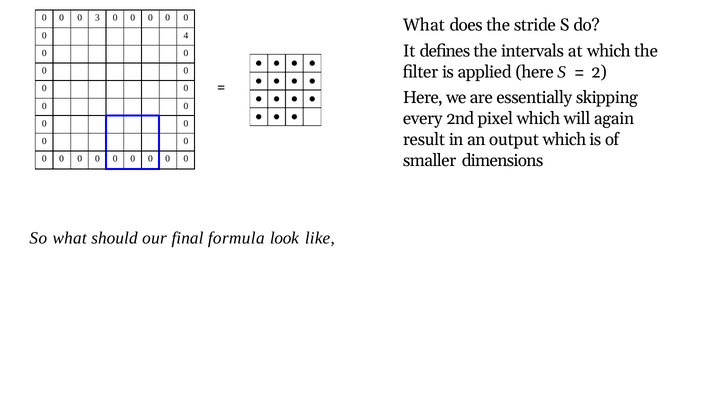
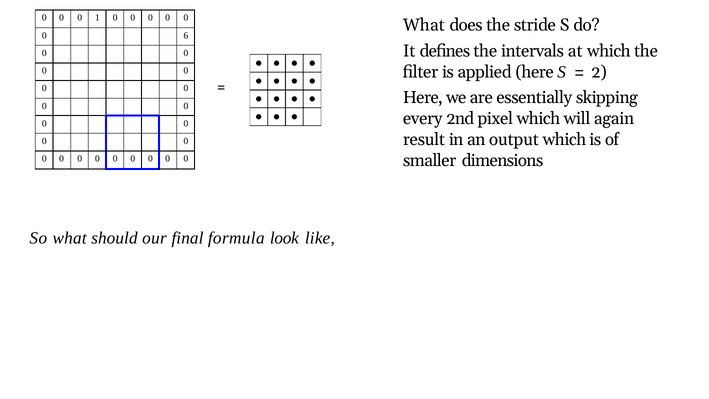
3: 3 -> 1 (97, 18)
4: 4 -> 6 (186, 36)
